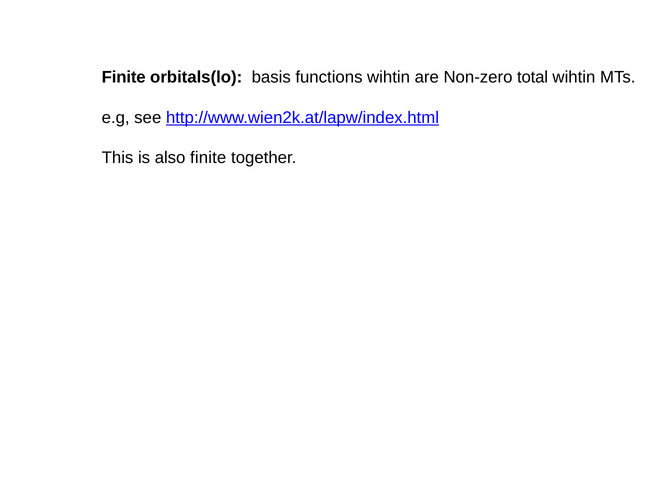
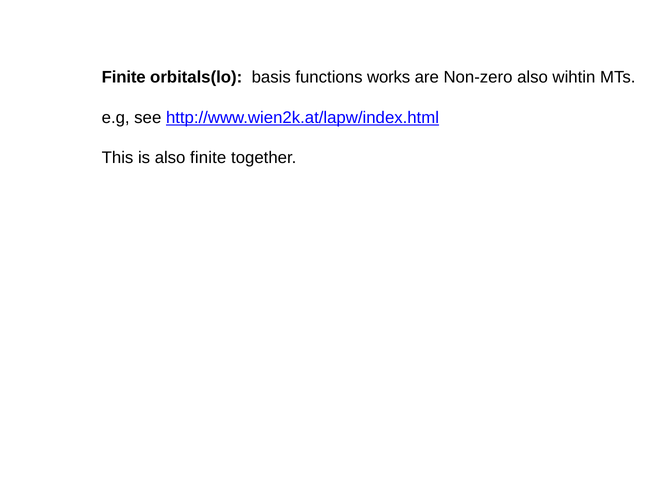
functions wihtin: wihtin -> works (389, 77)
Non-zero total: total -> also (533, 77)
